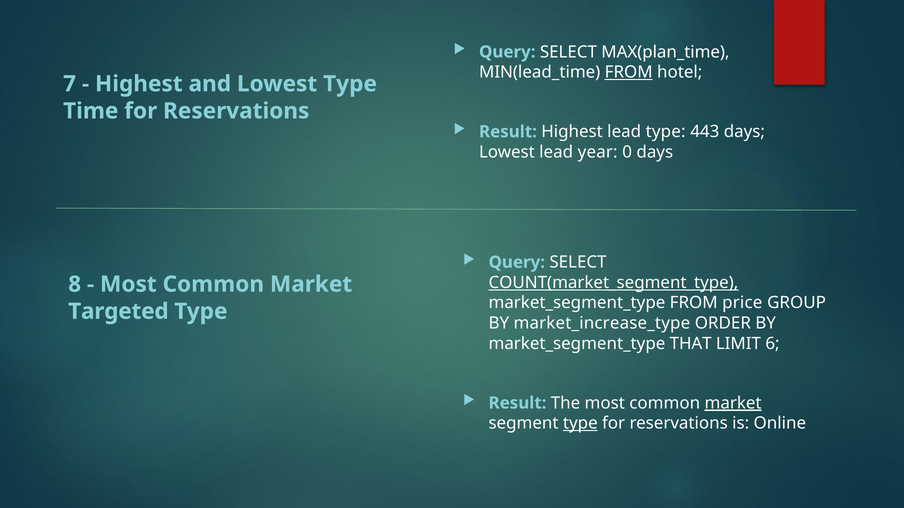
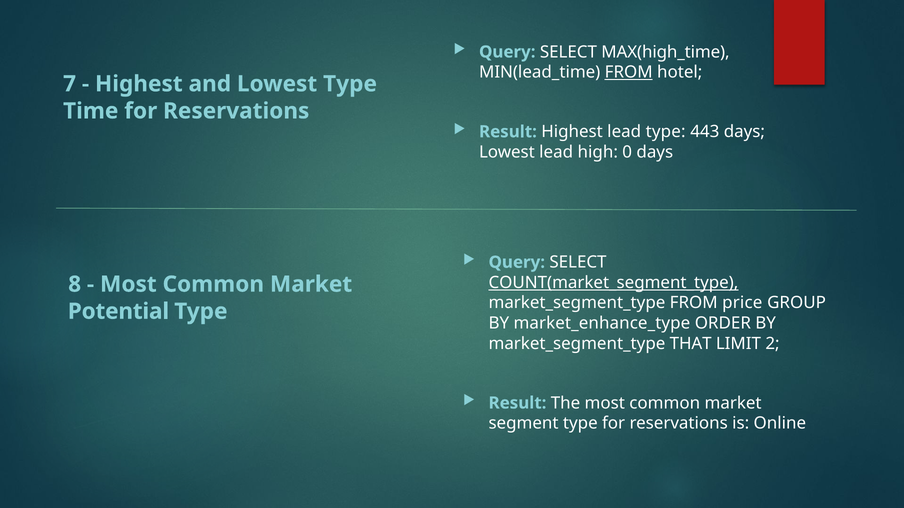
MAX(plan_time: MAX(plan_time -> MAX(high_time (665, 52)
year: year -> high (598, 152)
Targeted: Targeted -> Potential (118, 312)
market_increase_type: market_increase_type -> market_enhance_type (602, 323)
6: 6 -> 2 (773, 344)
market underline: present -> none (733, 403)
type underline: present -> none (580, 424)
